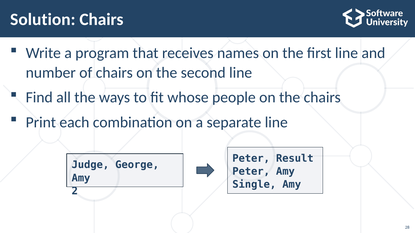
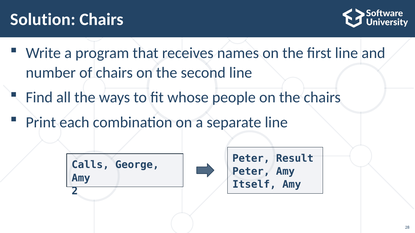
Judge: Judge -> Calls (90, 165)
Single: Single -> Itself (254, 185)
